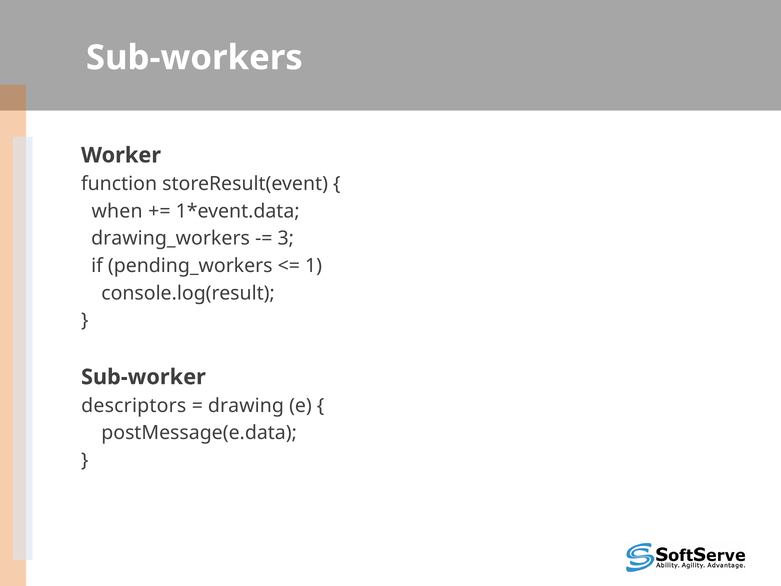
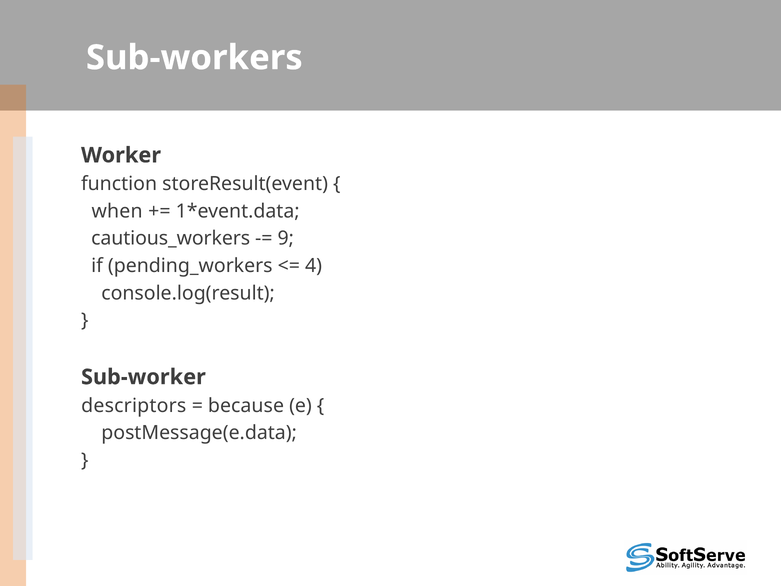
drawing_workers: drawing_workers -> cautious_workers (171, 238)
3: 3 -> 9 (286, 238)
1: 1 -> 4 (314, 266)
drawing: drawing -> because (246, 405)
